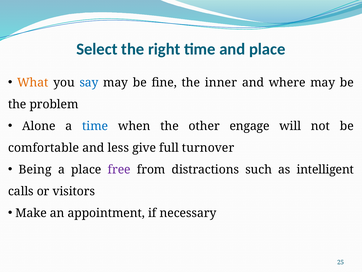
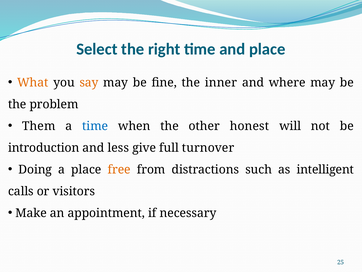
say colour: blue -> orange (89, 82)
Alone: Alone -> Them (39, 126)
engage: engage -> honest (249, 126)
comfortable: comfortable -> introduction (44, 148)
Being: Being -> Doing (35, 169)
free colour: purple -> orange (119, 169)
